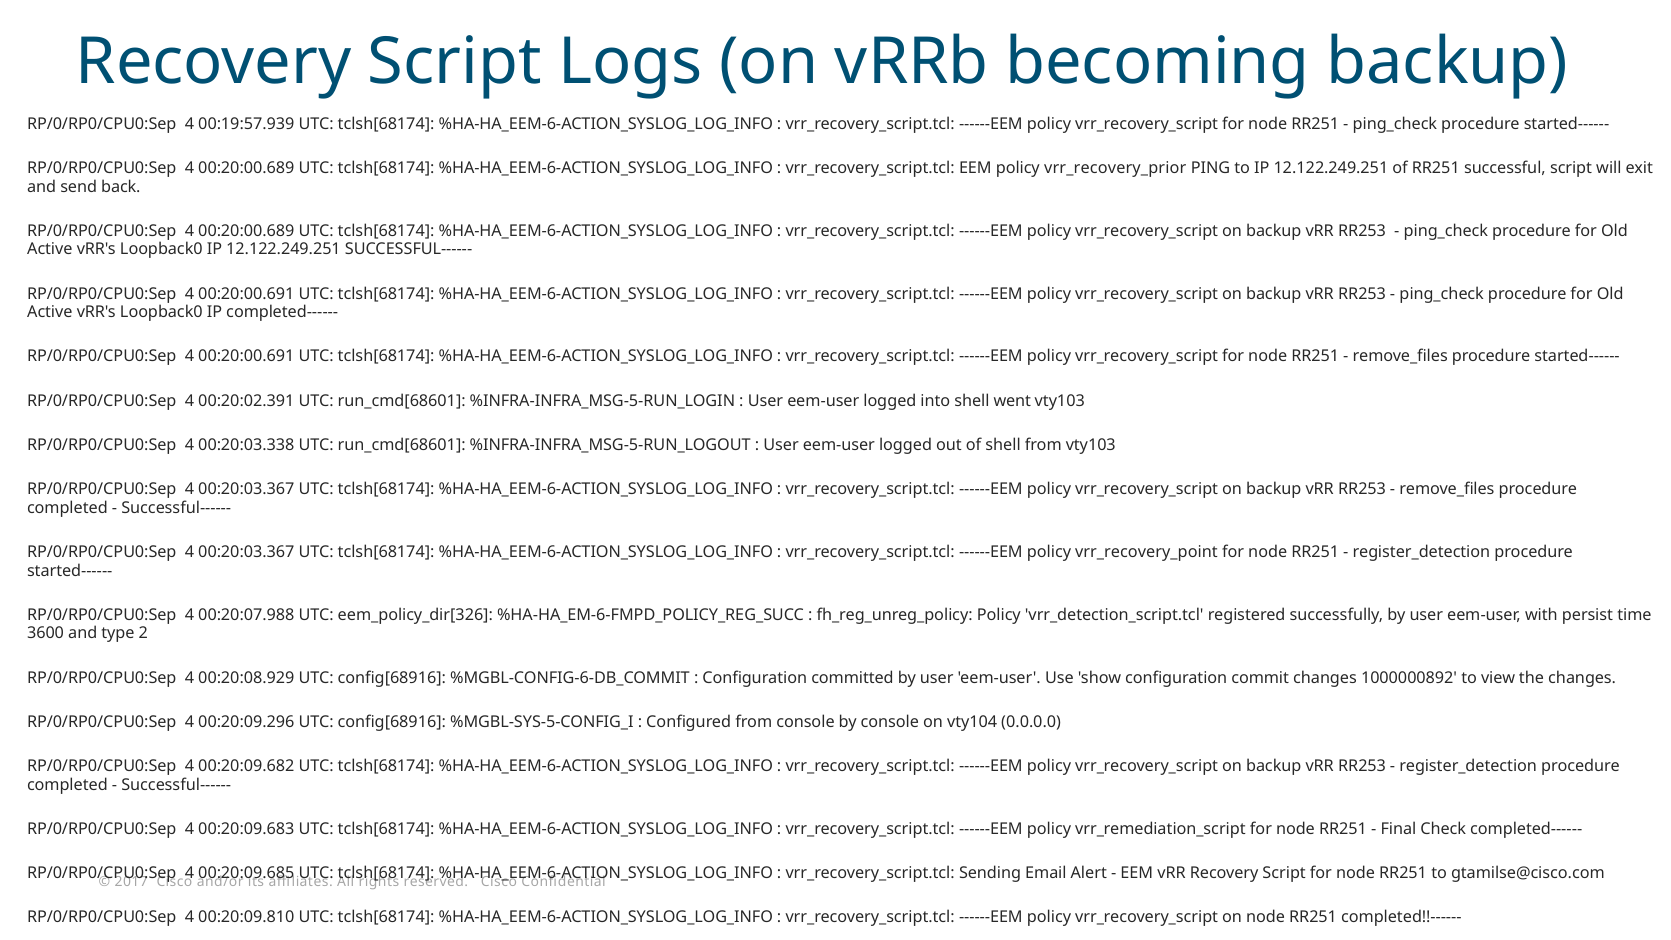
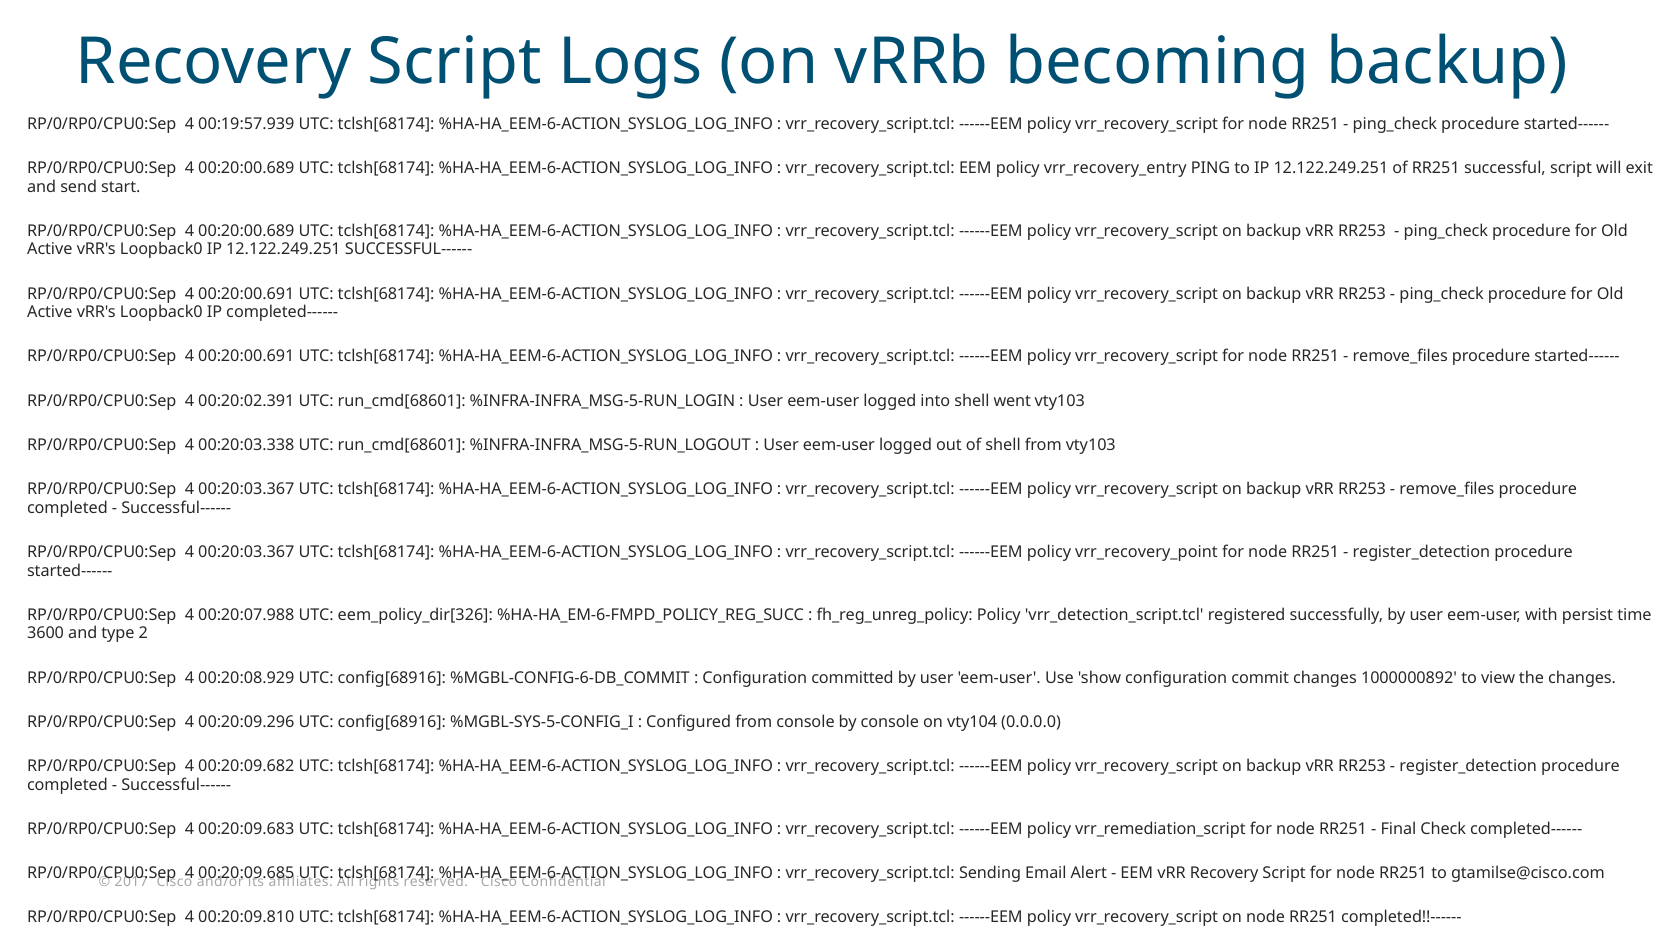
vrr_recovery_prior: vrr_recovery_prior -> vrr_recovery_entry (1115, 168)
back: back -> start (121, 187)
